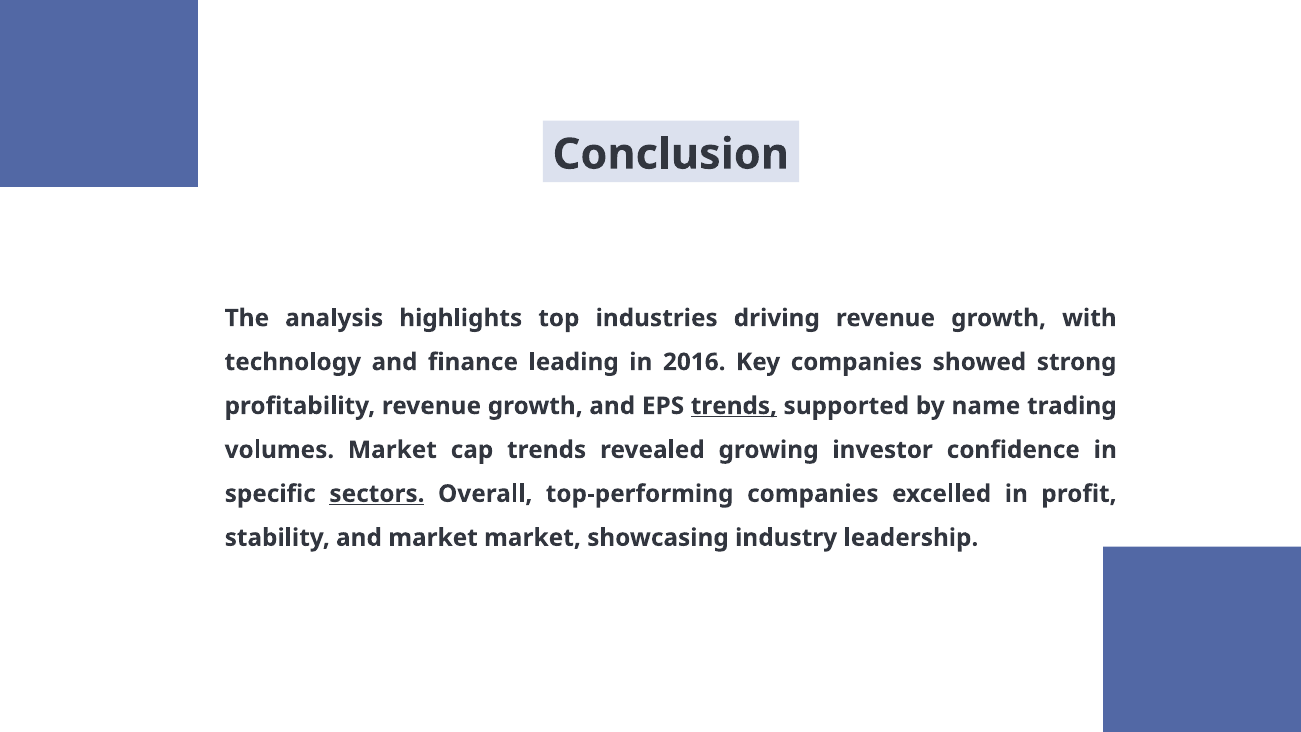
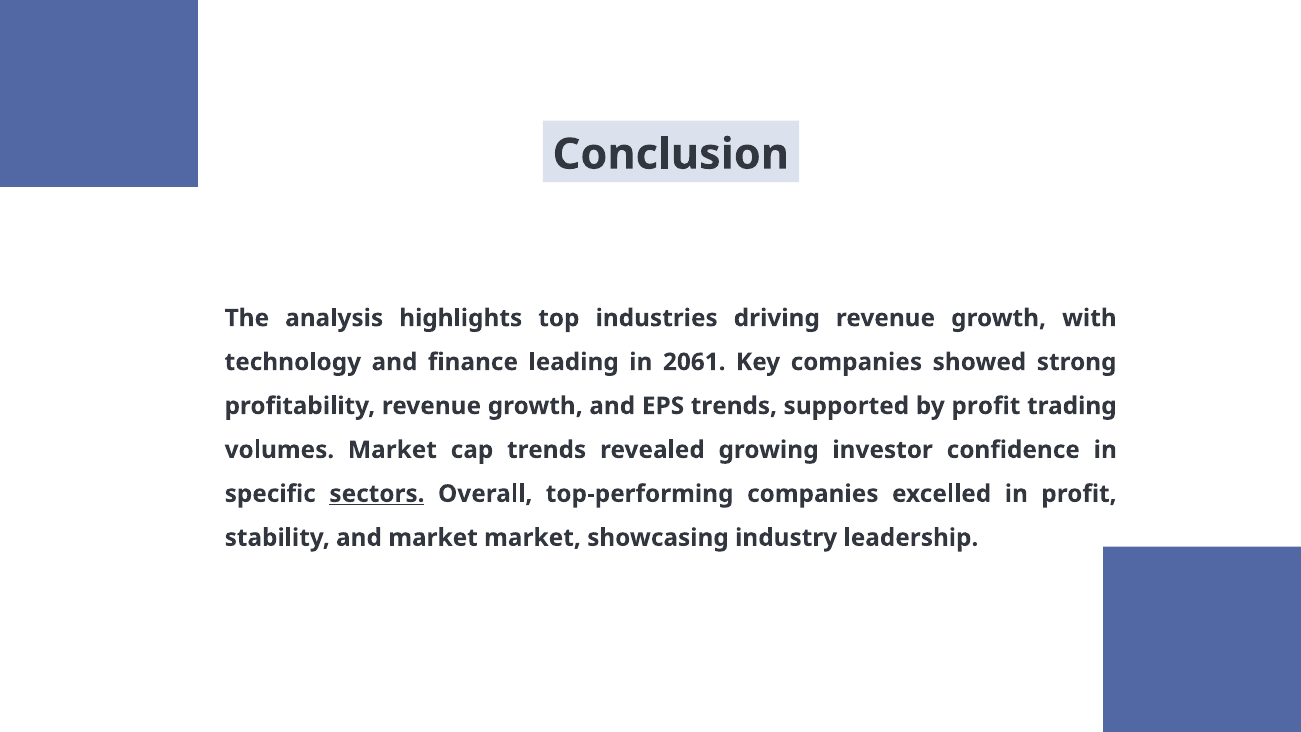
2016: 2016 -> 2061 (694, 362)
trends underline: present -> none (734, 406)
by name: name -> profit (986, 406)
